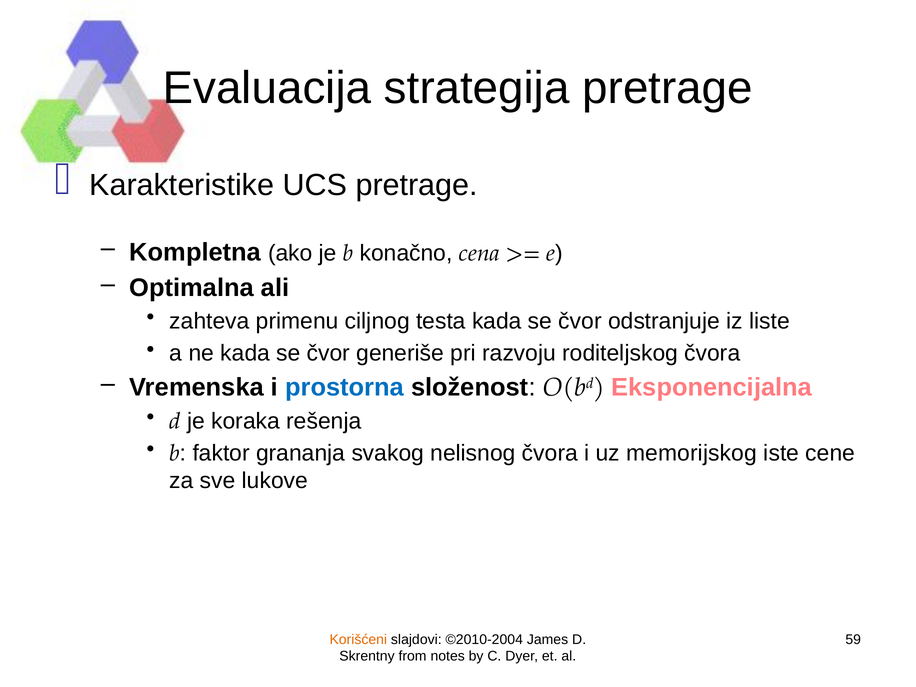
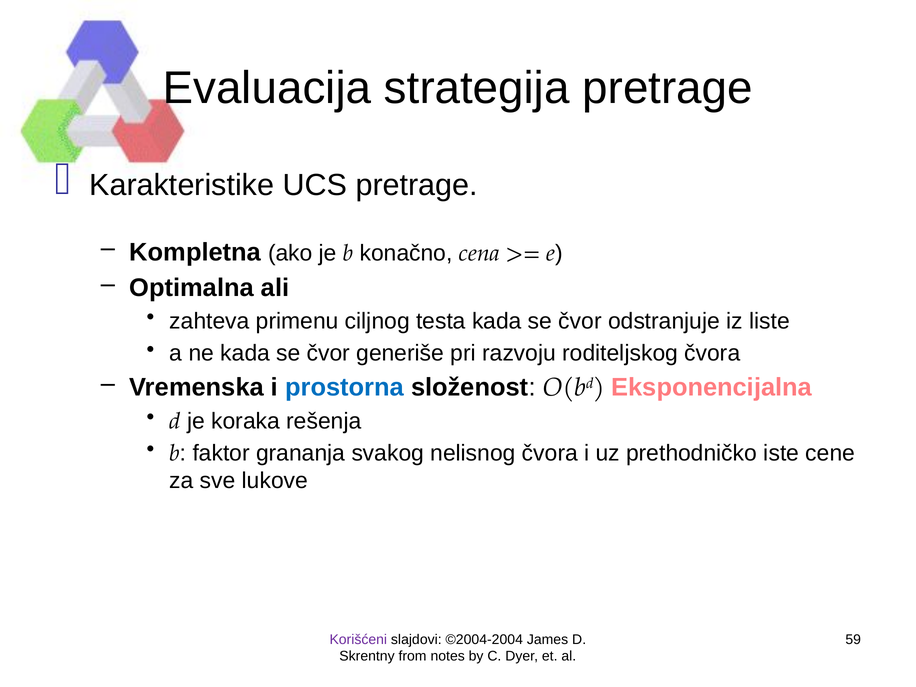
memorijskog: memorijskog -> prethodničko (692, 453)
Korišćeni colour: orange -> purple (358, 640)
©2010-2004: ©2010-2004 -> ©2004-2004 (484, 640)
